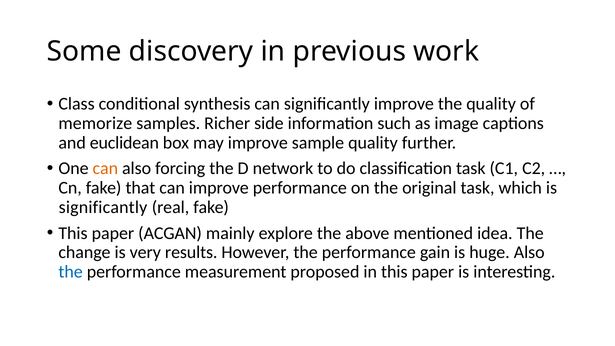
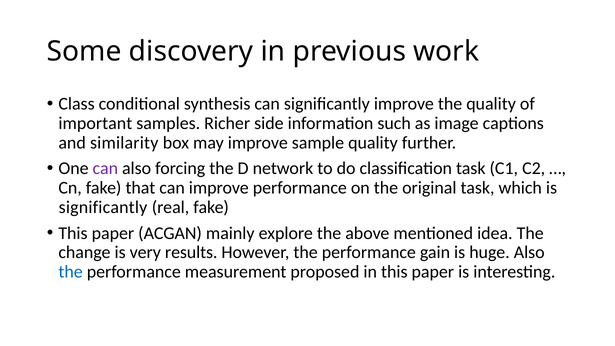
memorize: memorize -> important (95, 123)
euclidean: euclidean -> similarity (124, 143)
can colour: orange -> purple (105, 169)
